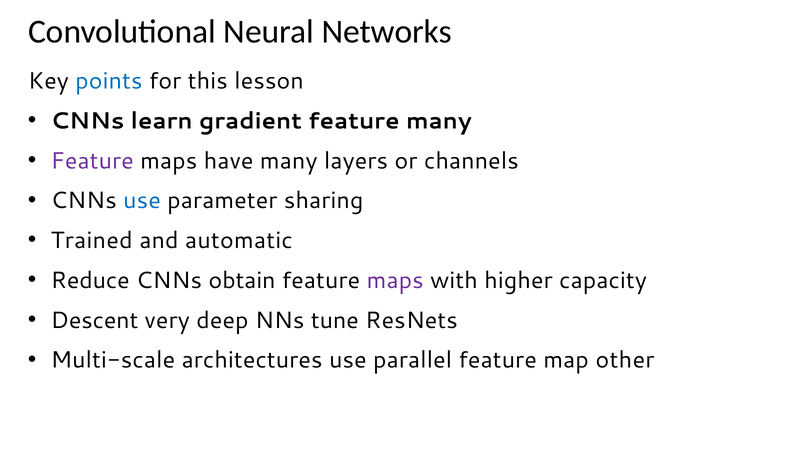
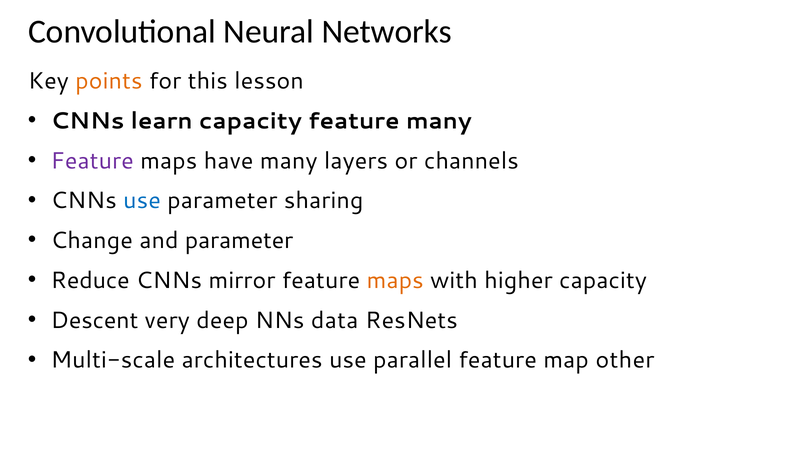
points colour: blue -> orange (109, 81)
learn gradient: gradient -> capacity (250, 121)
Trained: Trained -> Change (92, 240)
and automatic: automatic -> parameter (239, 240)
obtain: obtain -> mirror (242, 280)
maps colour: purple -> orange (395, 280)
tune: tune -> data (335, 320)
